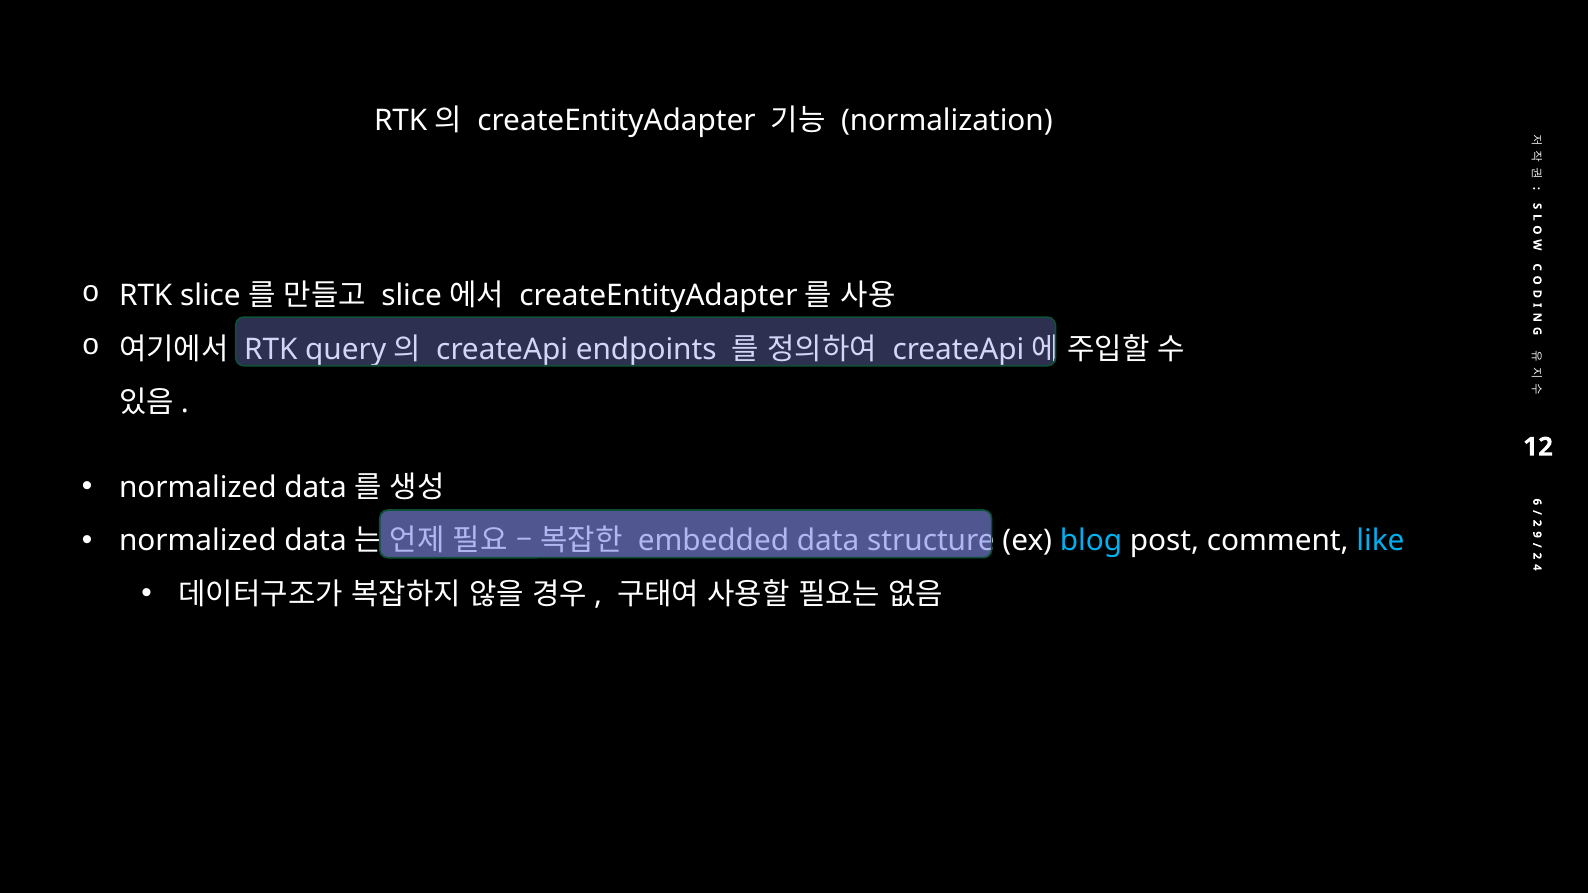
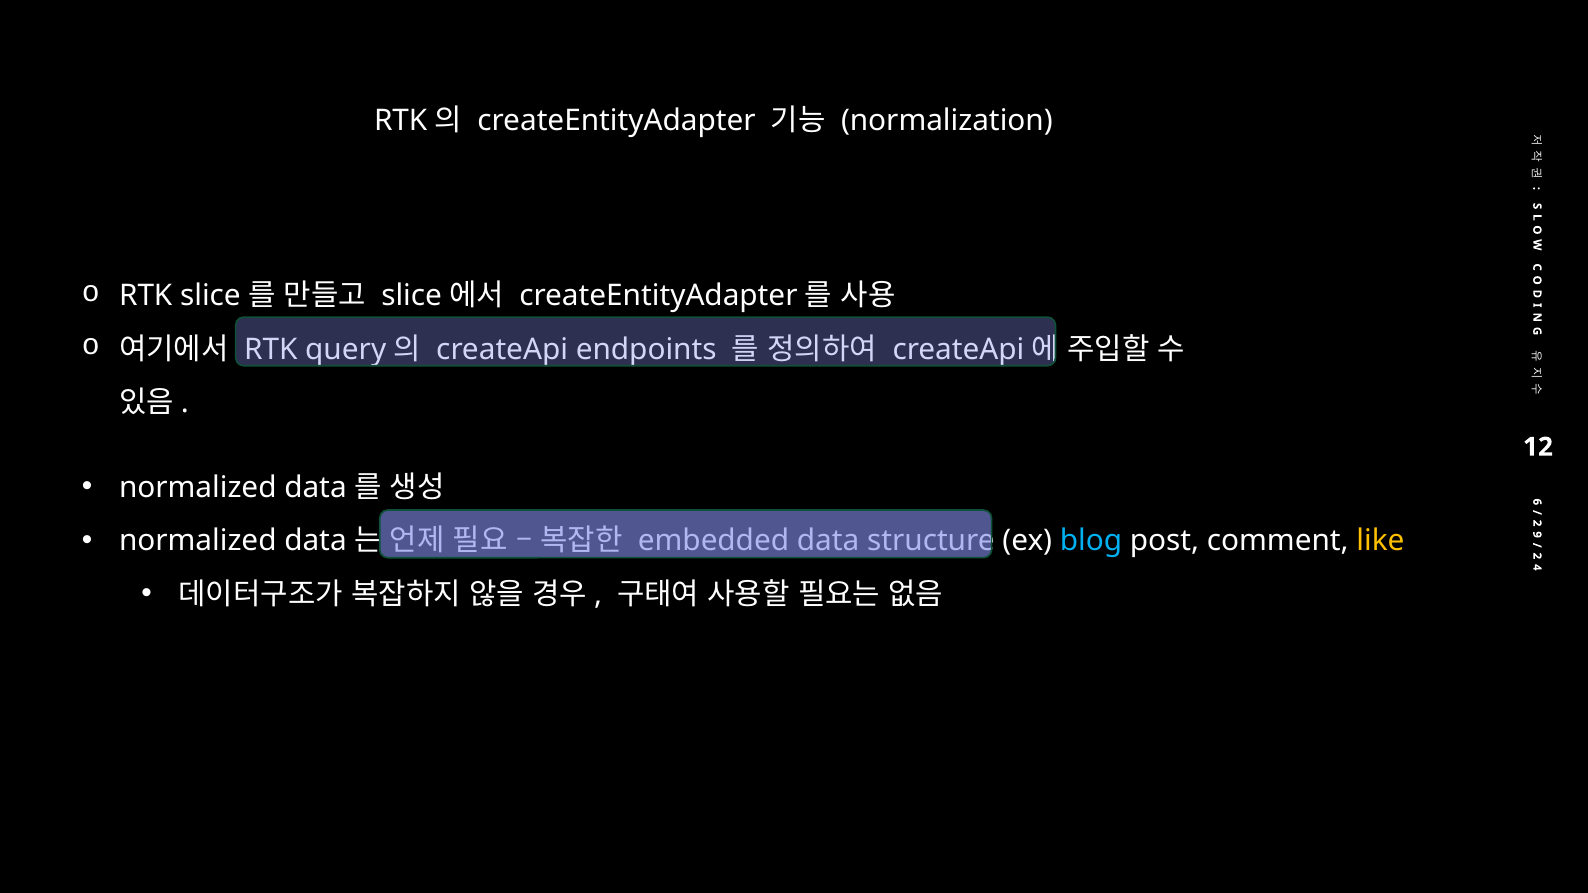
like colour: light blue -> yellow (1380, 541)
